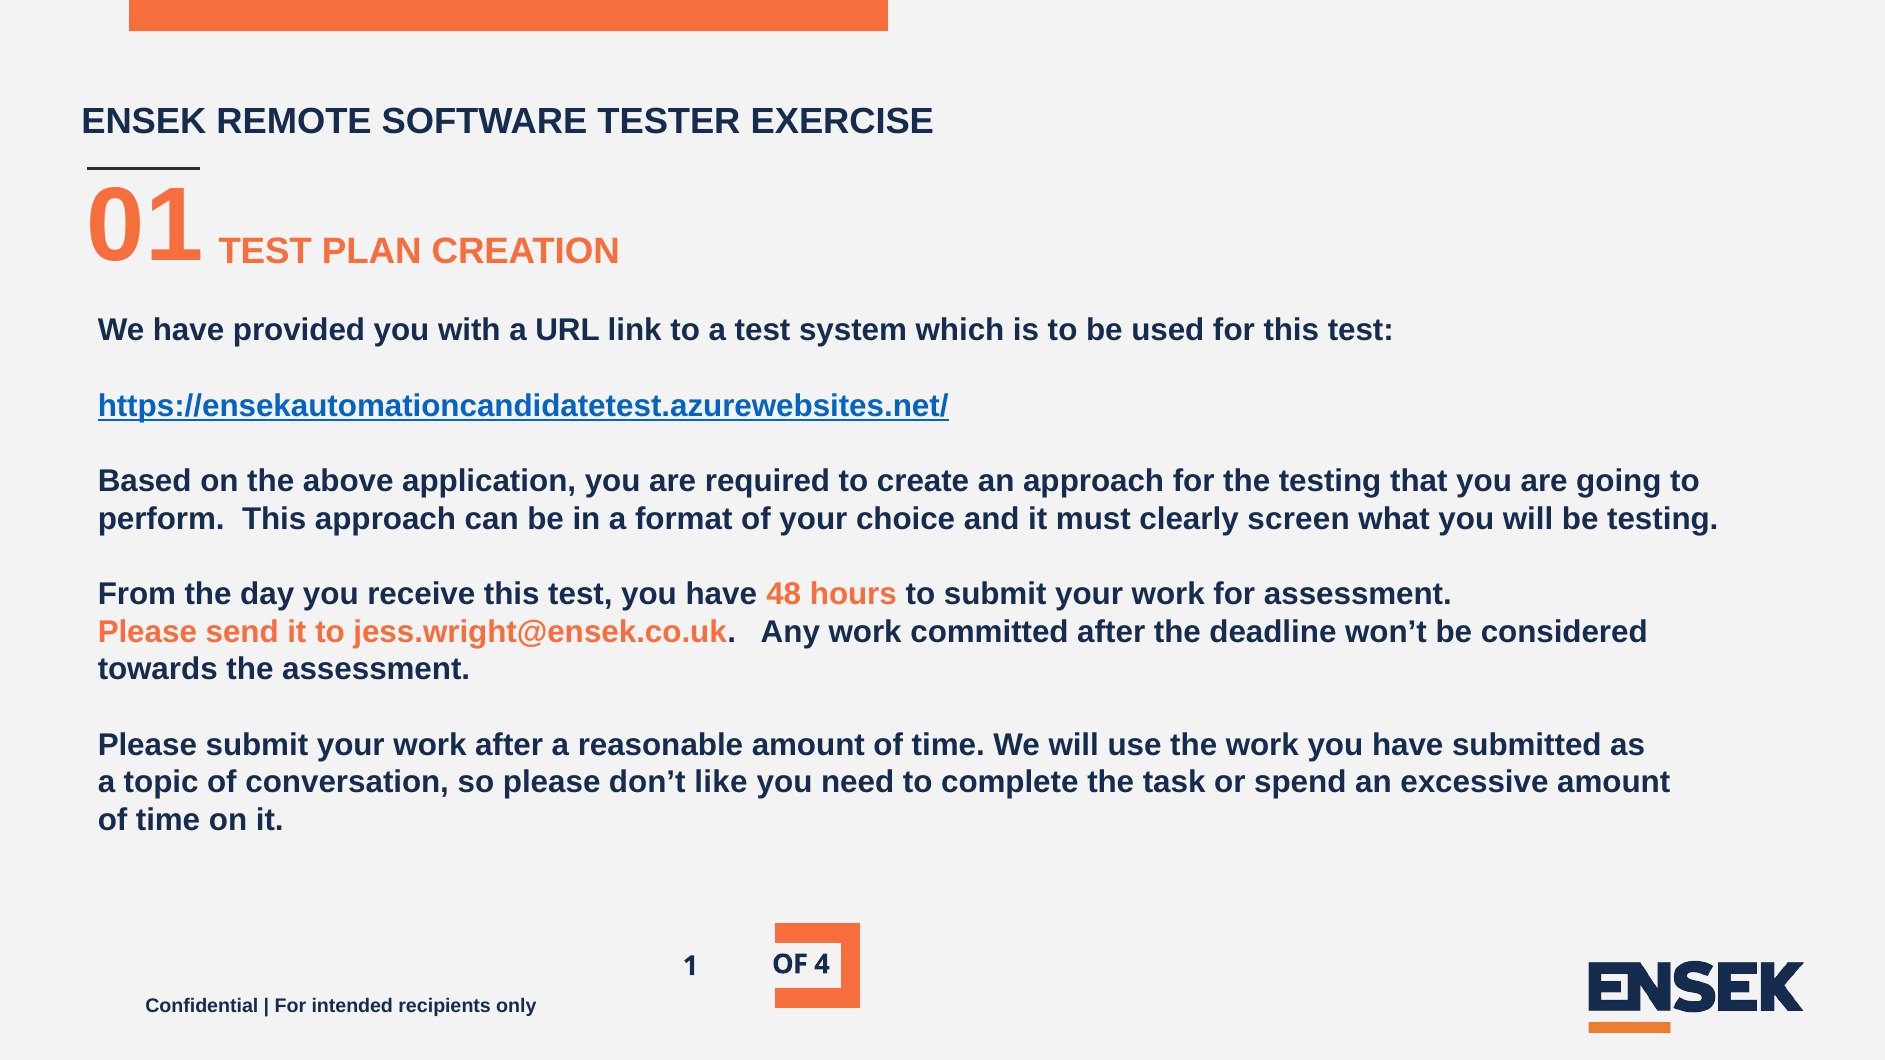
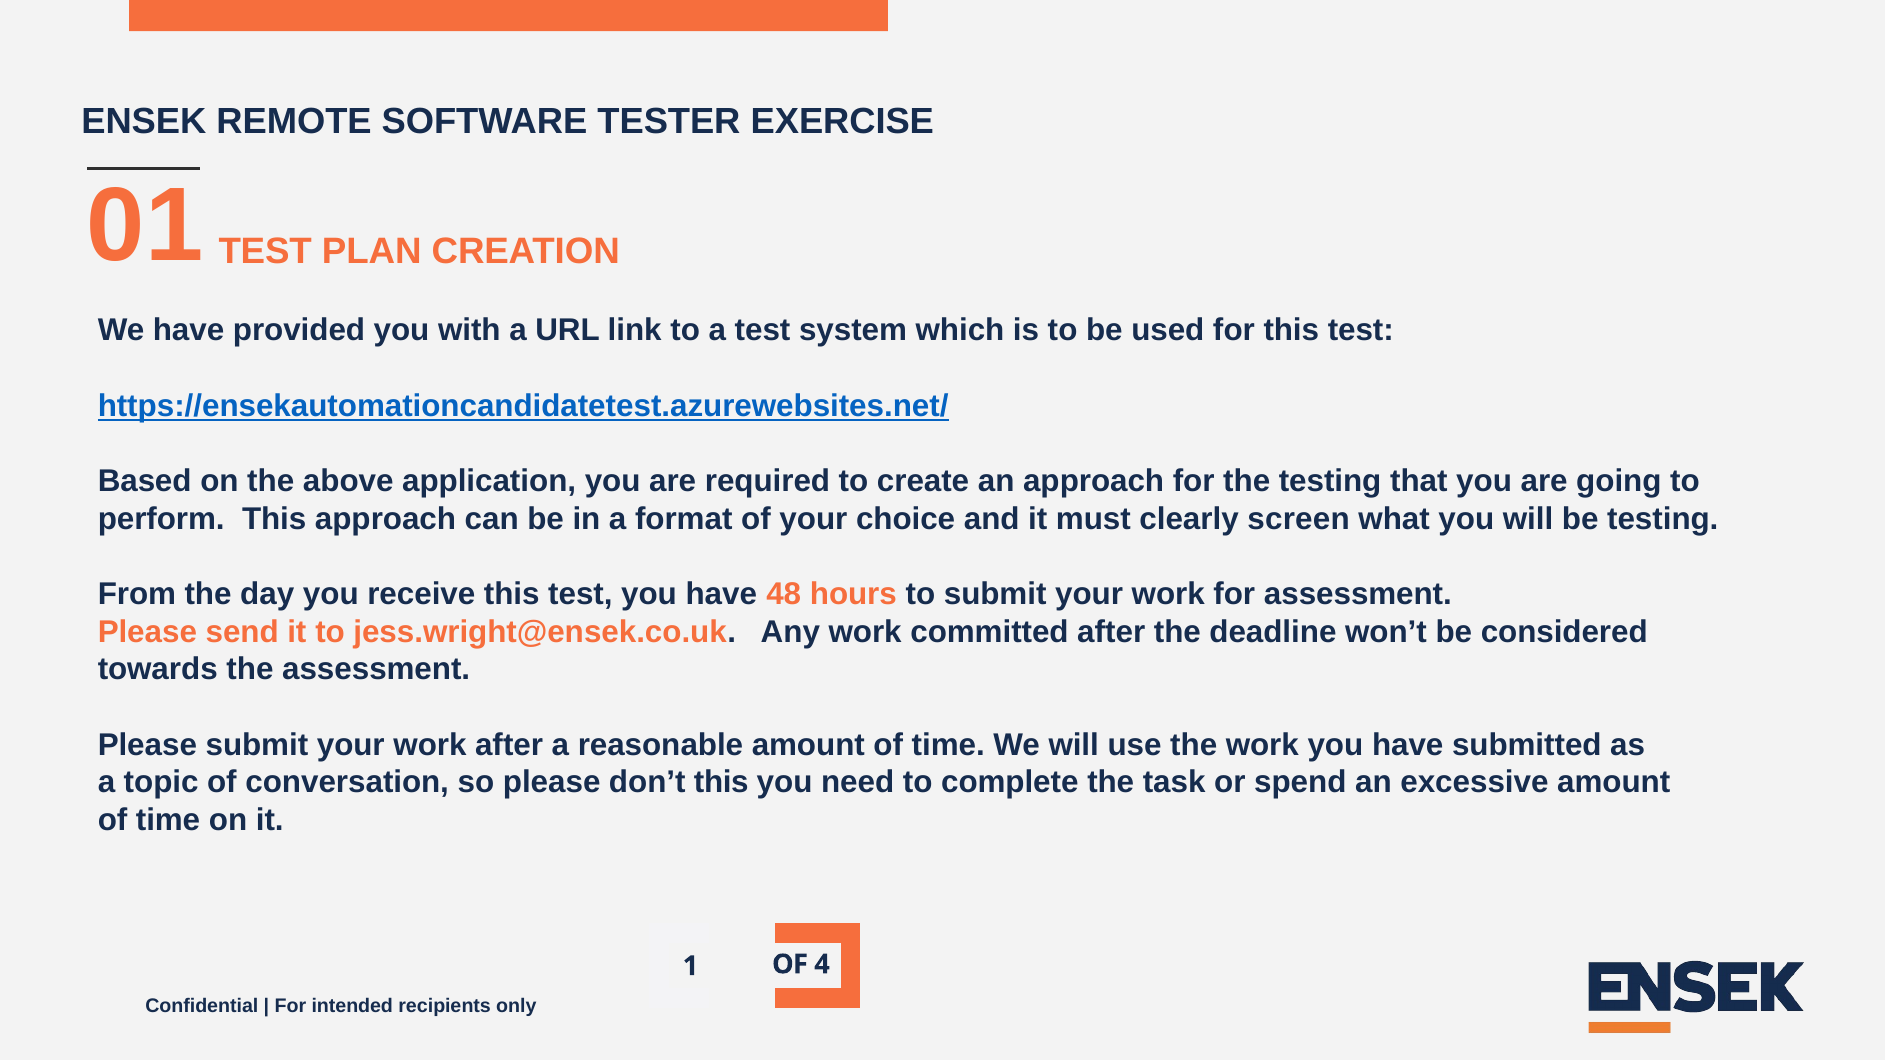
don’t like: like -> this (721, 783)
